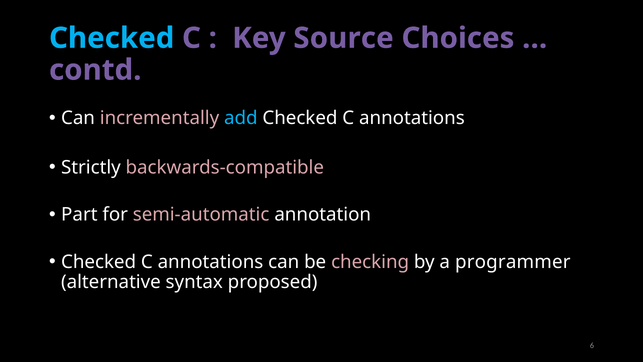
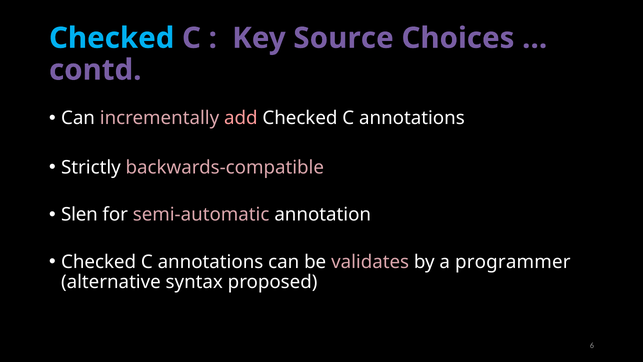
add colour: light blue -> pink (241, 118)
Part: Part -> Slen (79, 214)
checking: checking -> validates (370, 262)
